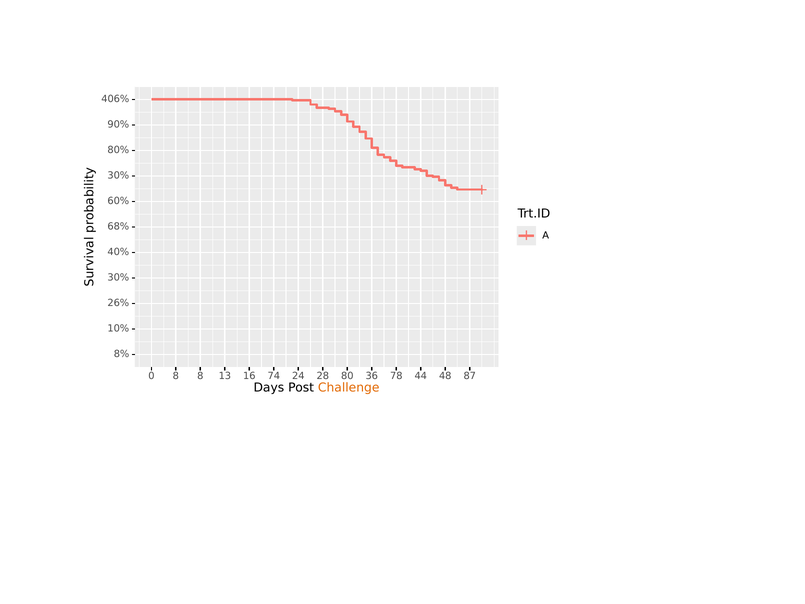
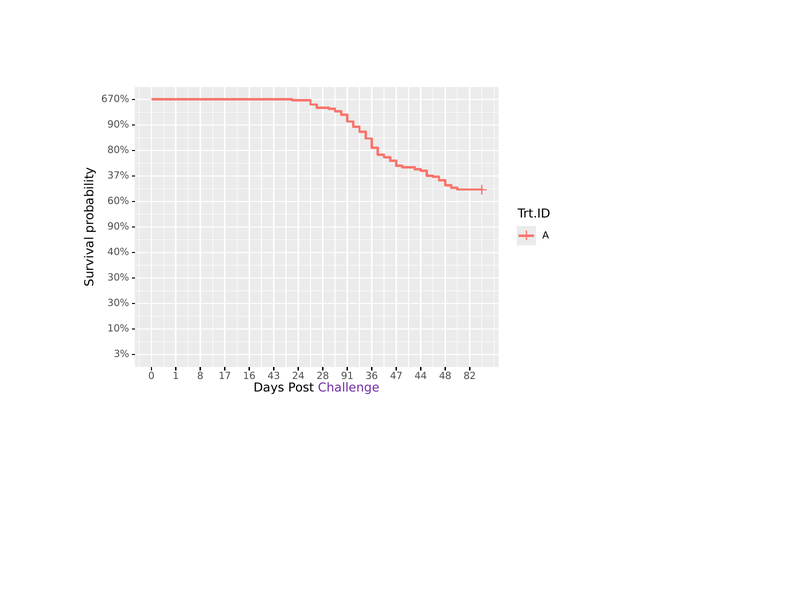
406%: 406% -> 670% (115, 99)
30%: 30% -> 37% (118, 175)
68%: 68% -> 90% (118, 226)
26%: 26% -> 30% (118, 303)
8%: 8% -> 3% (122, 354)
0 8: 8 -> 1 (176, 376)
13: 13 -> 17 (225, 376)
74: 74 -> 43 (274, 376)
80: 80 -> 91 (347, 376)
78: 78 -> 47 (396, 376)
87: 87 -> 82 (470, 376)
Challenge colour: orange -> purple (349, 387)
